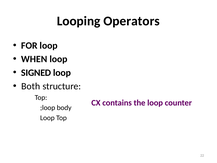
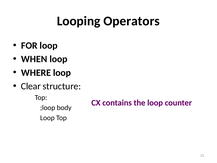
SIGNED: SIGNED -> WHERE (36, 73)
Both: Both -> Clear (31, 86)
